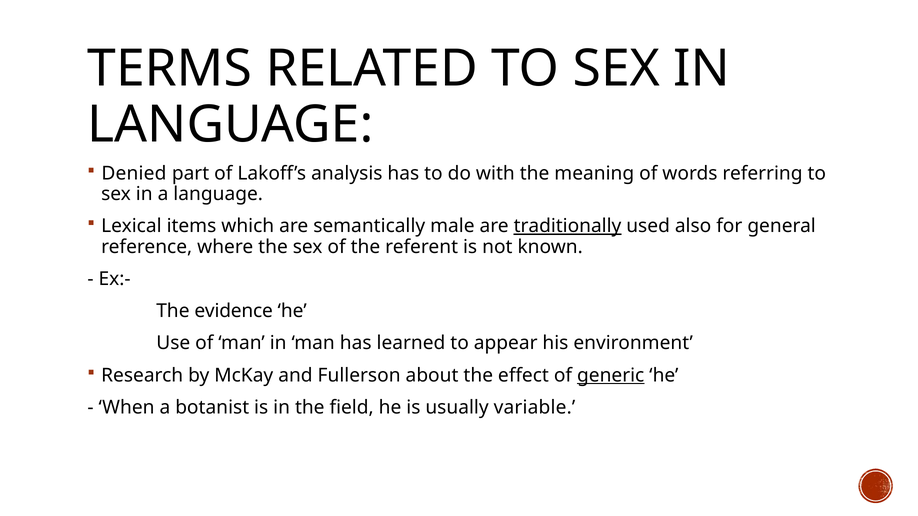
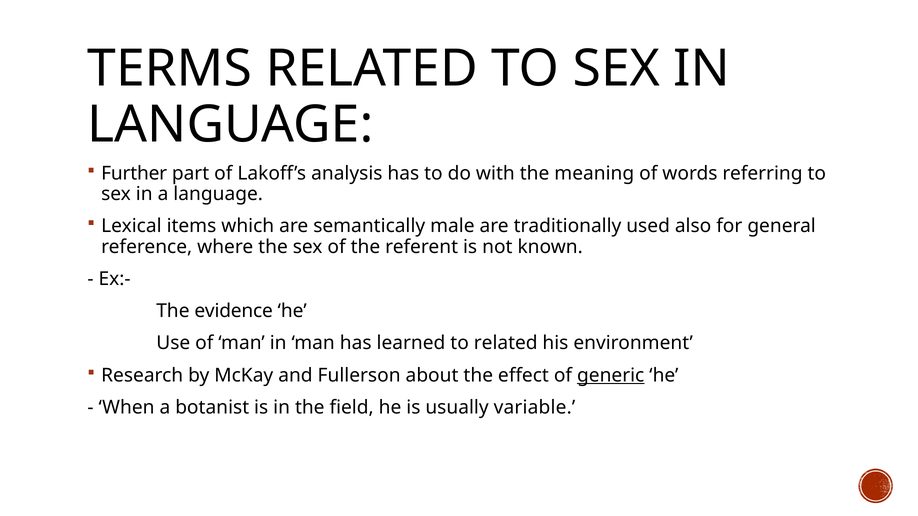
Denied: Denied -> Further (134, 173)
traditionally underline: present -> none (568, 226)
to appear: appear -> related (506, 343)
